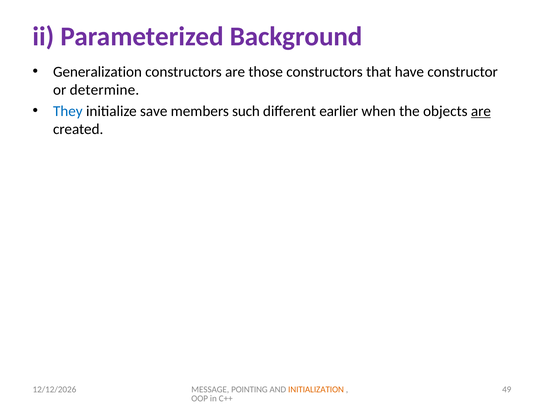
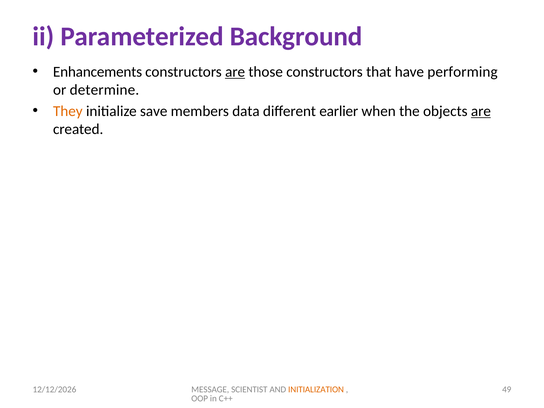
Generalization: Generalization -> Enhancements (98, 72)
are underline: none -> present (235, 72)
constructor: constructor -> performing (463, 72)
They colour: blue -> orange (68, 111)
such: such -> data (246, 111)
POINTING: POINTING -> SCIENTIST (249, 390)
